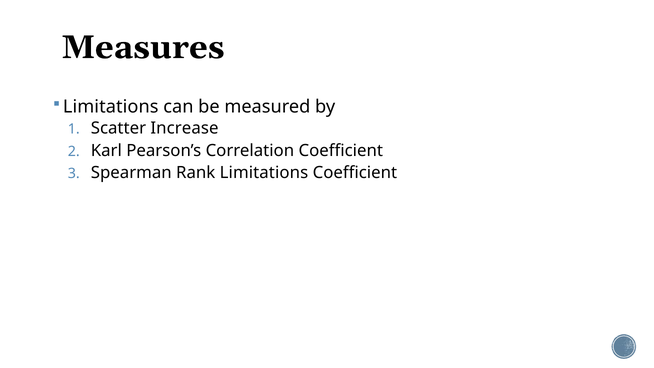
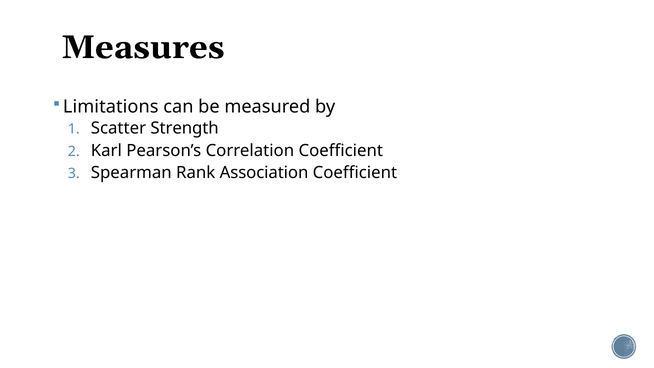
Increase: Increase -> Strength (185, 128)
Rank Limitations: Limitations -> Association (264, 173)
